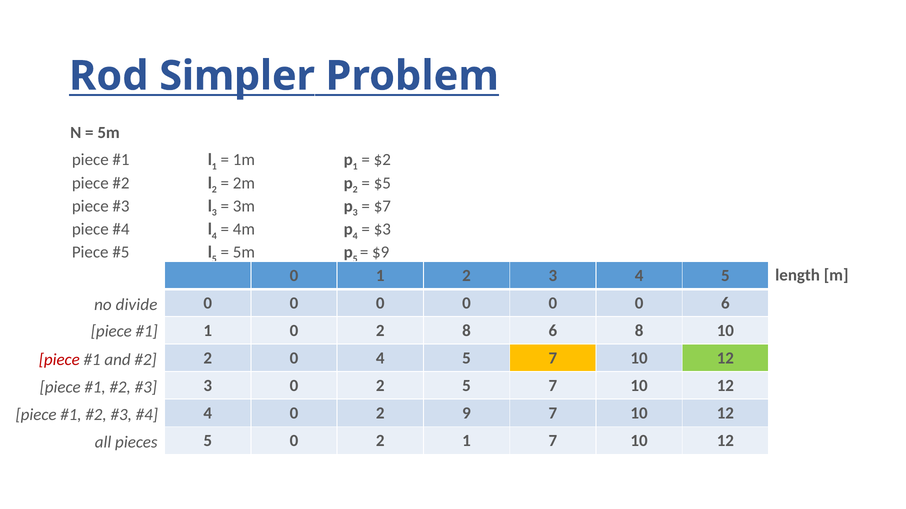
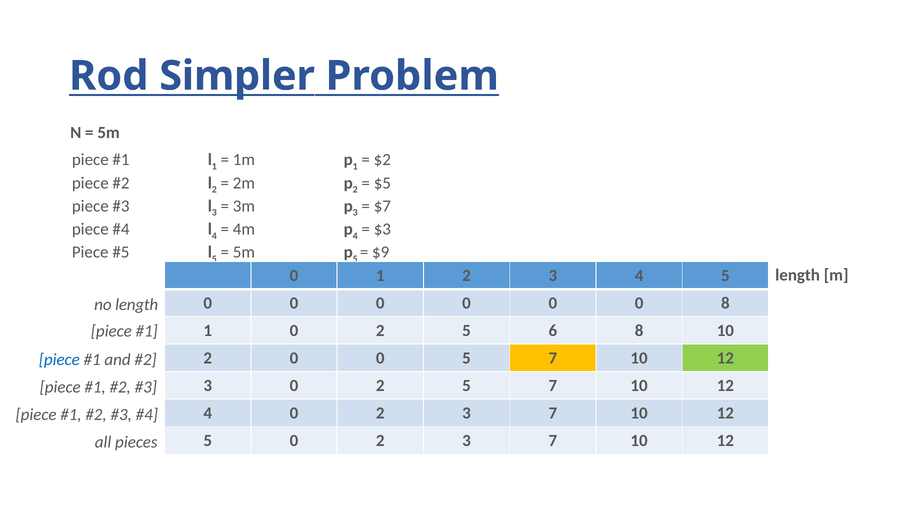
0 6: 6 -> 8 (725, 303)
no divide: divide -> length (137, 305)
1 0 2 8: 8 -> 5 (467, 331)
2 0 4: 4 -> 0 (380, 358)
piece colour: red -> blue (59, 360)
4 0 2 9: 9 -> 3 (467, 414)
5 0 2 1: 1 -> 3 (467, 441)
